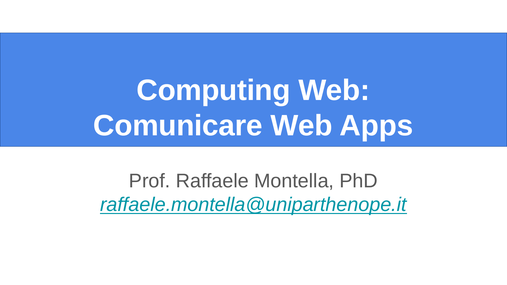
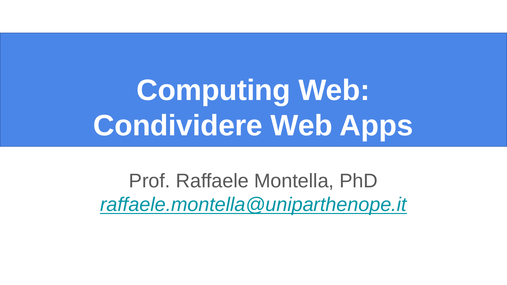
Comunicare: Comunicare -> Condividere (178, 126)
